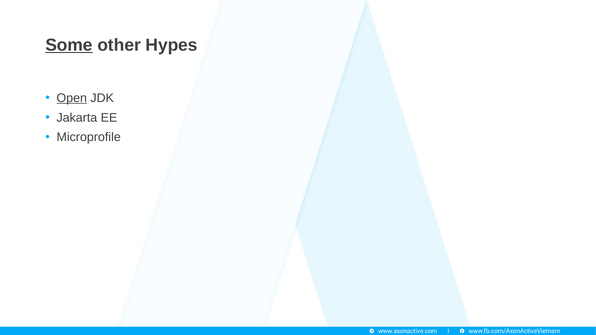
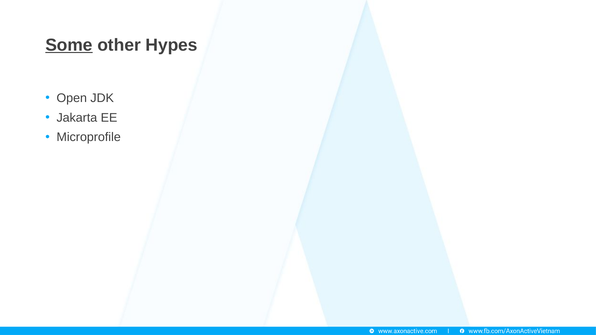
Open underline: present -> none (72, 98)
